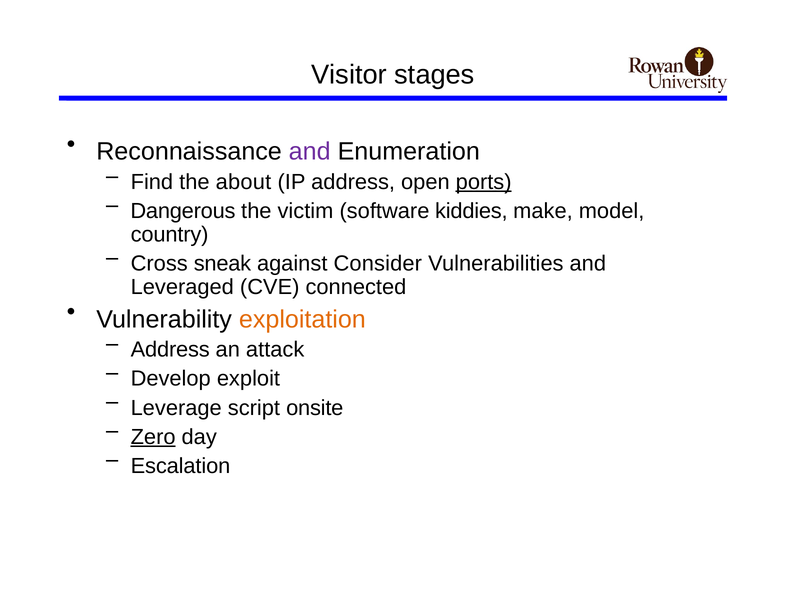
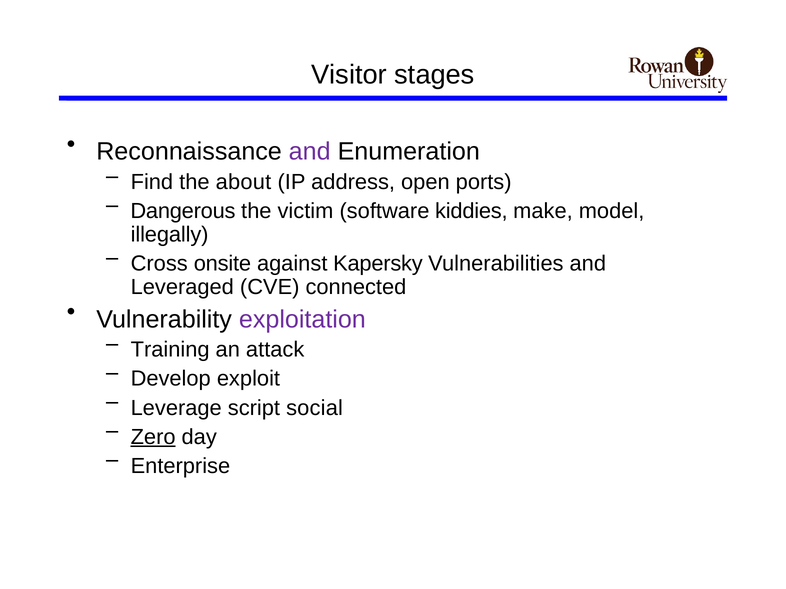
ports underline: present -> none (484, 182)
country: country -> illegally (170, 235)
sneak: sneak -> onsite (222, 264)
Consider: Consider -> Kapersky (378, 264)
exploitation colour: orange -> purple (302, 320)
Address: Address -> Training (170, 350)
onsite: onsite -> social (315, 408)
Escalation: Escalation -> Enterprise (180, 466)
